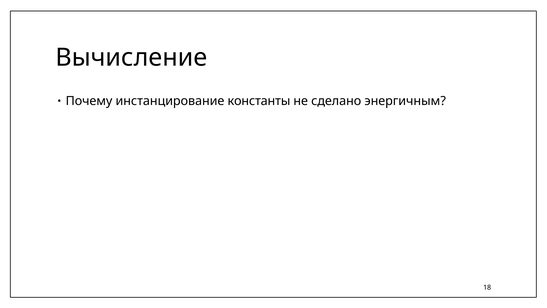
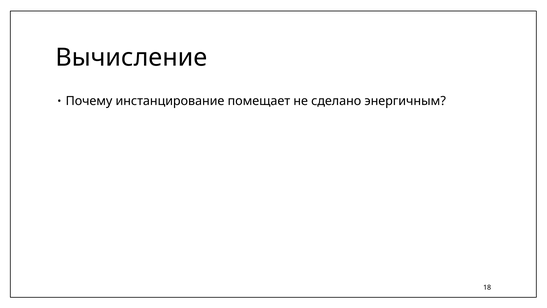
константы: константы -> помещает (259, 101)
